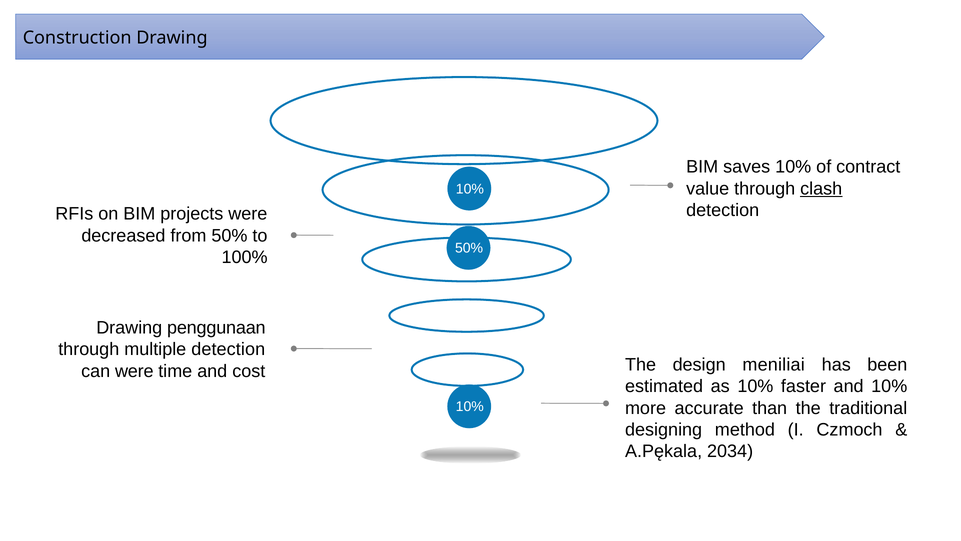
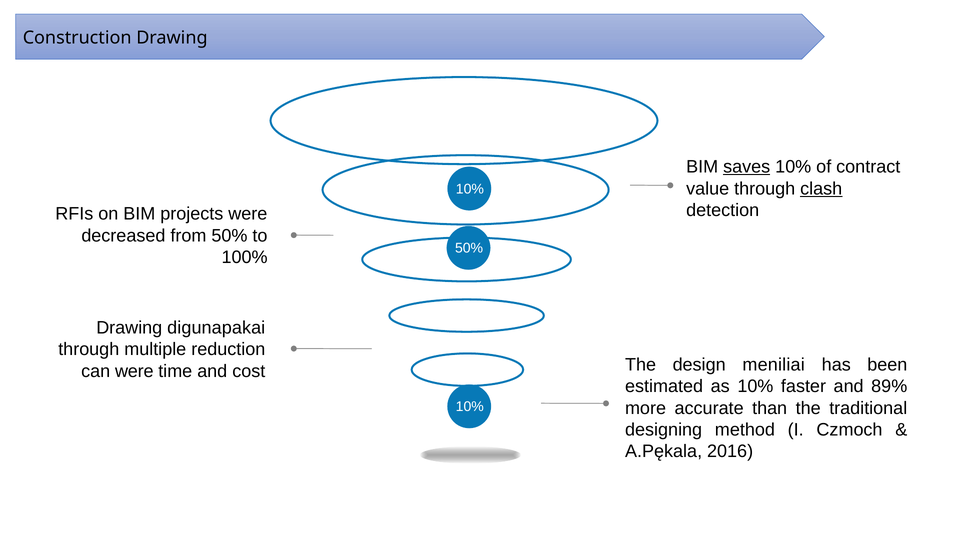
saves underline: none -> present (747, 167)
penggunaan: penggunaan -> digunapakai (216, 328)
multiple detection: detection -> reduction (228, 349)
and 10%: 10% -> 89% (889, 386)
2034: 2034 -> 2016 (730, 451)
